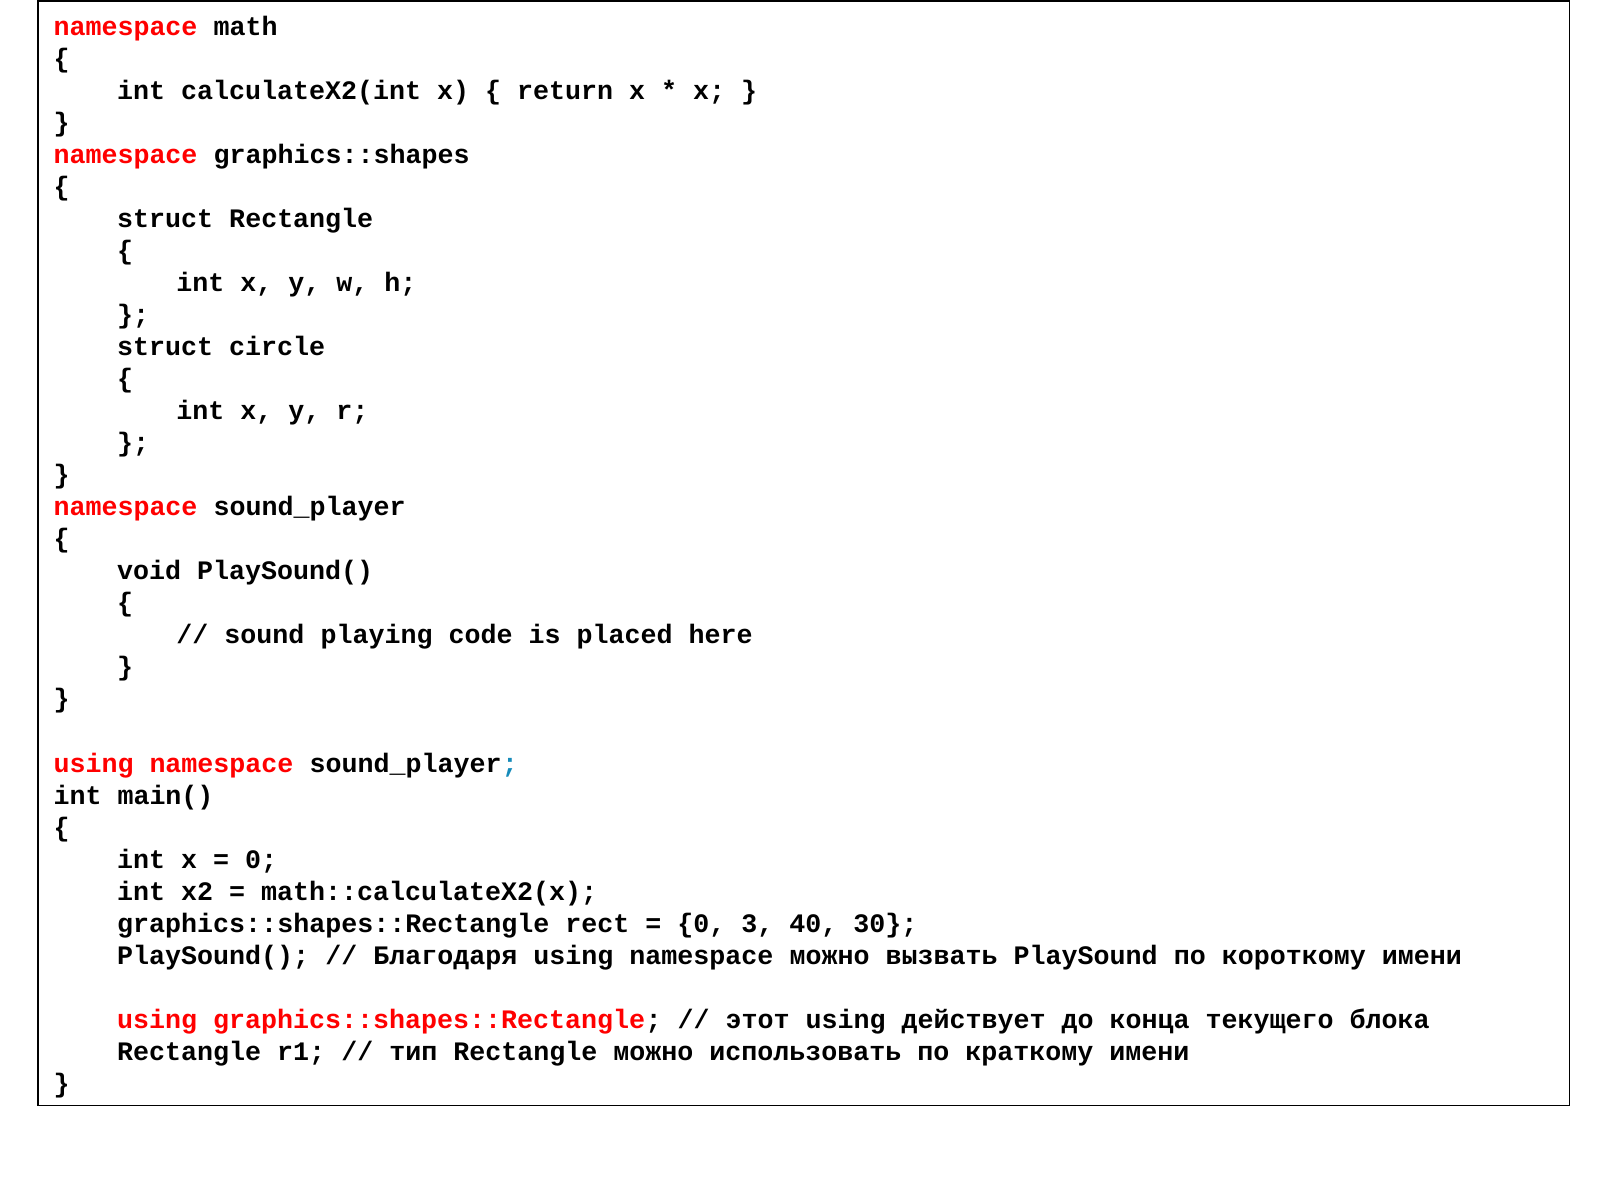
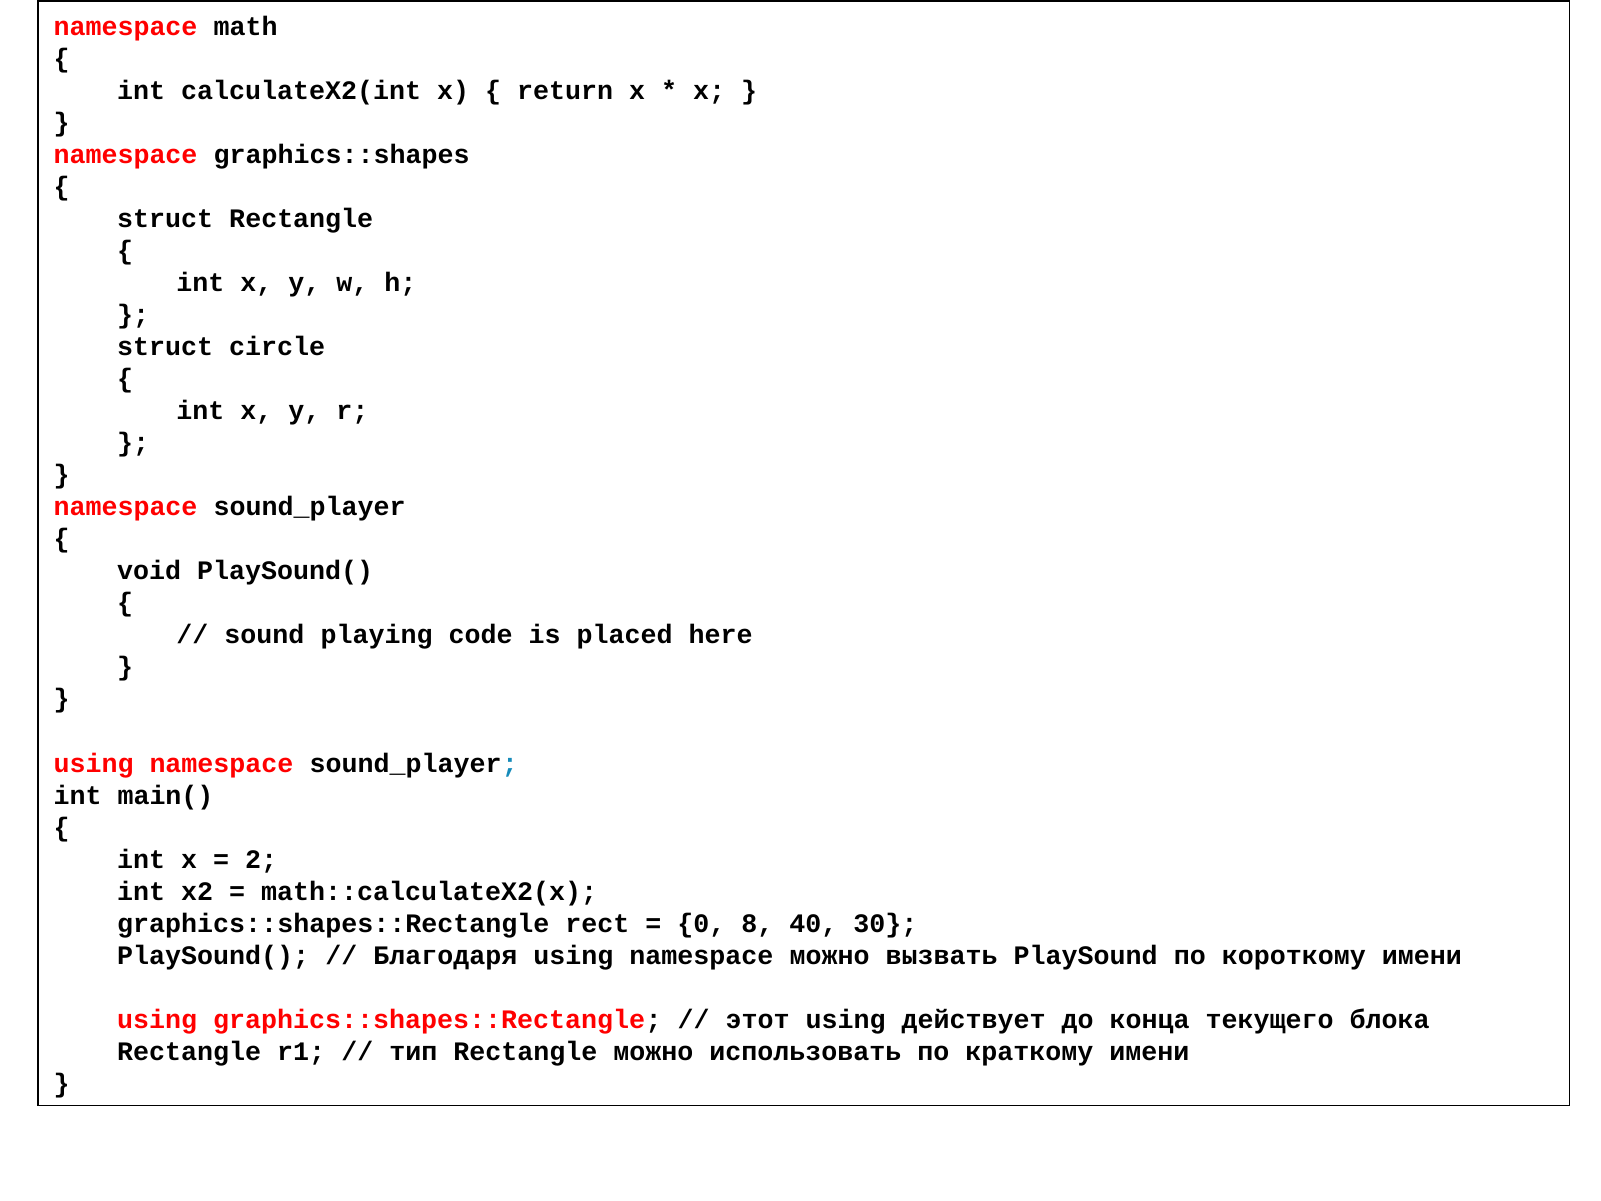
0: 0 -> 2 (261, 859)
3: 3 -> 8 (757, 923)
